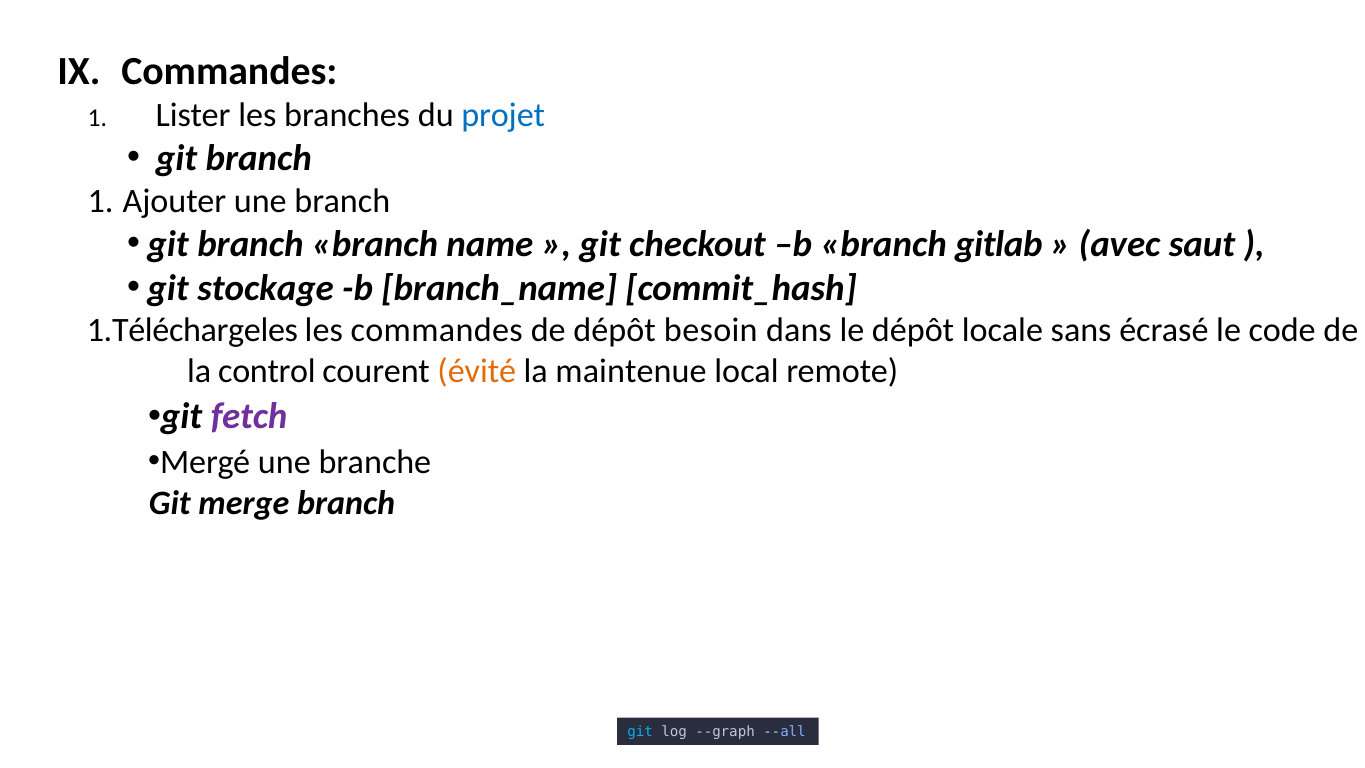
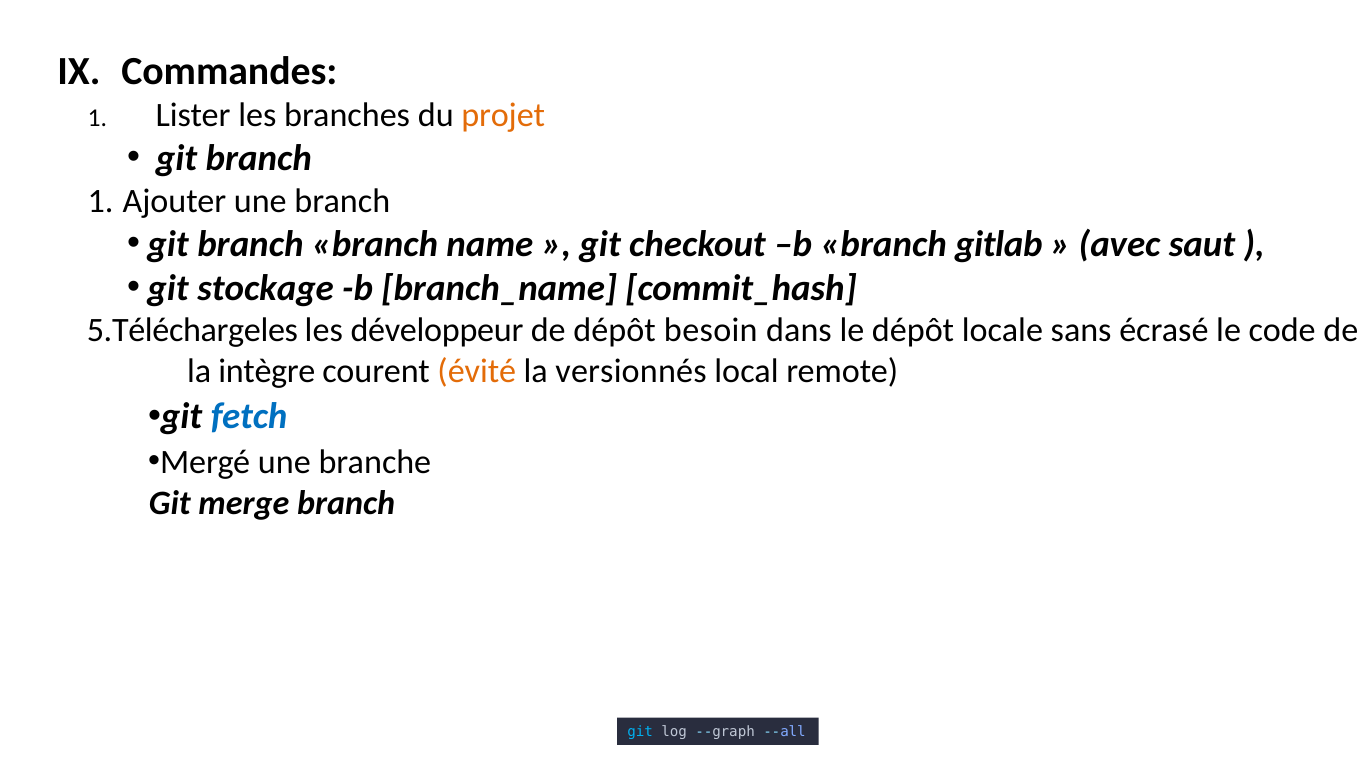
projet colour: blue -> orange (503, 116)
1.Téléchargeles: 1.Téléchargeles -> 5.Téléchargeles (192, 331)
les commandes: commandes -> développeur (437, 331)
control: control -> intègre (267, 372)
maintenue: maintenue -> versionnés (631, 372)
fetch colour: purple -> blue (249, 416)
